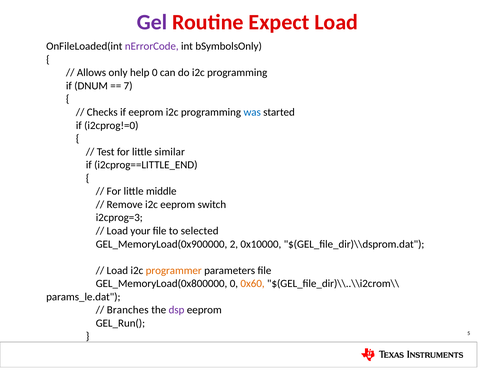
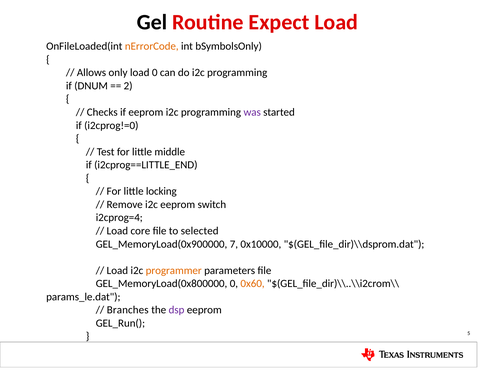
Gel colour: purple -> black (152, 22)
nErrorCode colour: purple -> orange (152, 46)
only help: help -> load (140, 73)
7: 7 -> 2 (128, 86)
was colour: blue -> purple (252, 112)
similar: similar -> middle (170, 152)
middle: middle -> locking (161, 191)
i2cprog=3: i2cprog=3 -> i2cprog=4 (119, 218)
your: your -> core (140, 231)
2: 2 -> 7 (234, 244)
